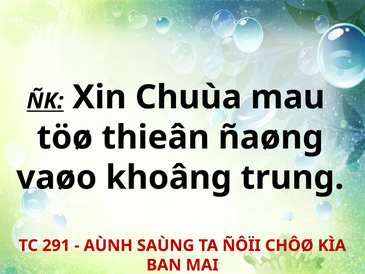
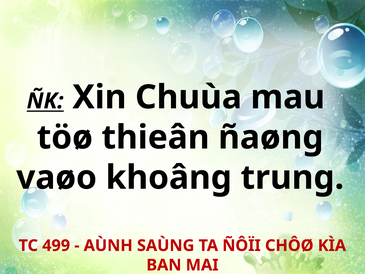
291: 291 -> 499 (56, 245)
